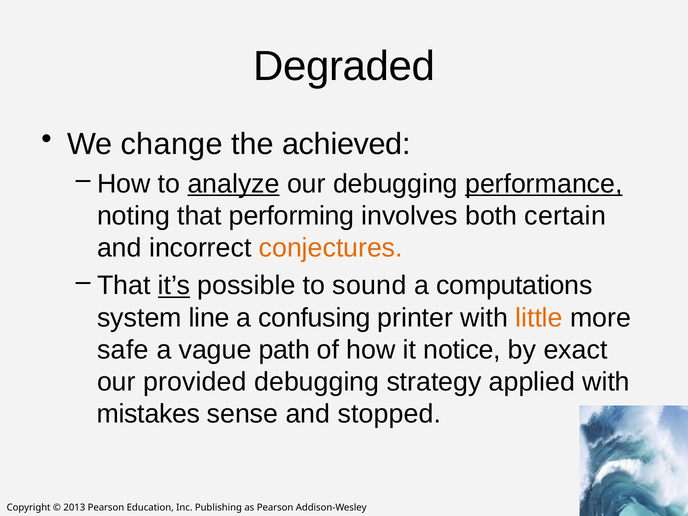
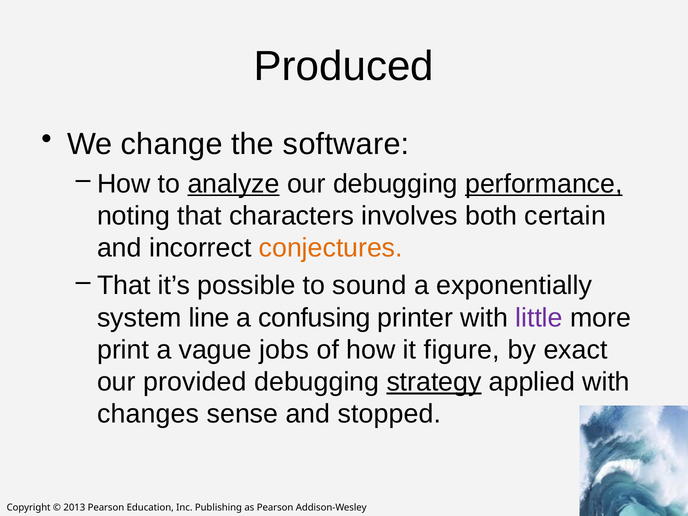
Degraded: Degraded -> Produced (344, 67)
achieved: achieved -> software (346, 144)
performing: performing -> characters (292, 216)
it’s underline: present -> none (174, 286)
computations: computations -> exponentially (514, 286)
little colour: orange -> purple (539, 318)
safe: safe -> print (123, 350)
path: path -> jobs (284, 350)
notice: notice -> figure (462, 350)
strategy underline: none -> present (434, 382)
mistakes: mistakes -> changes (148, 414)
